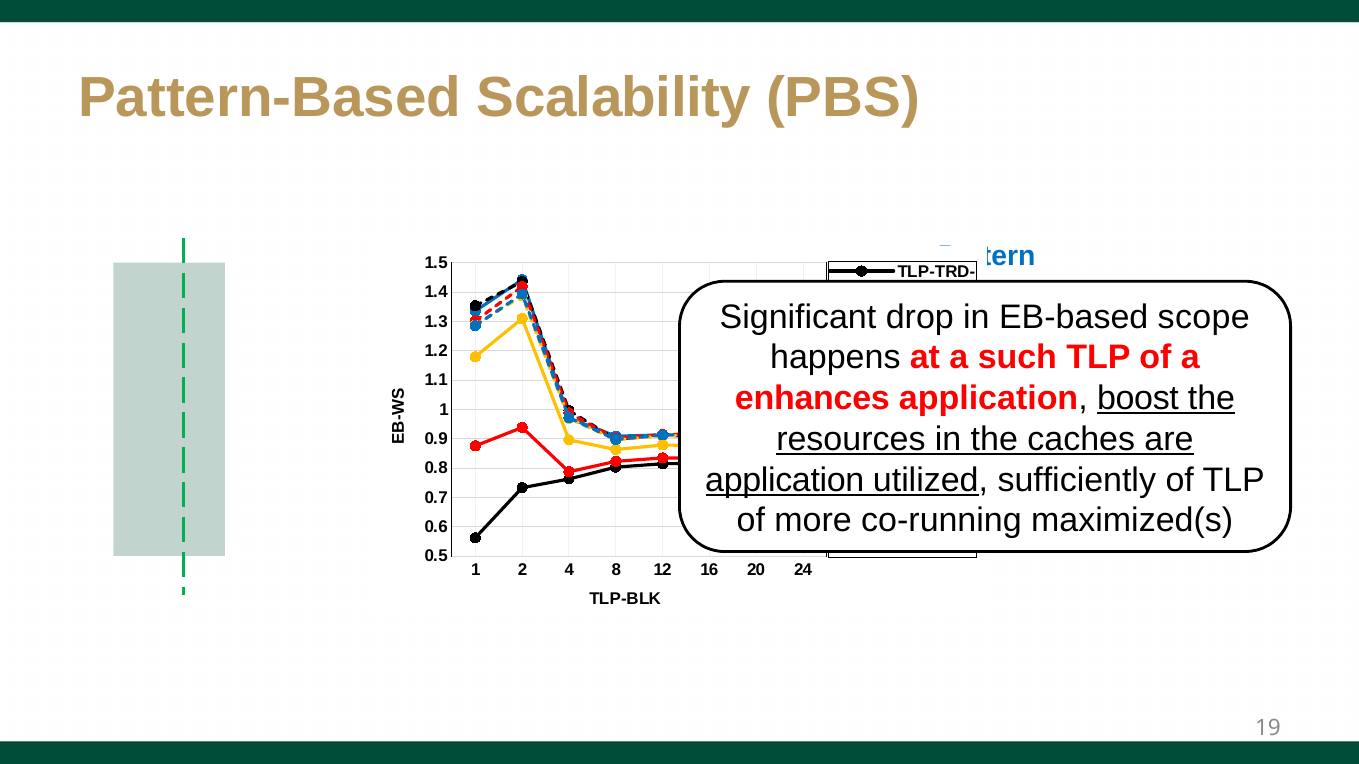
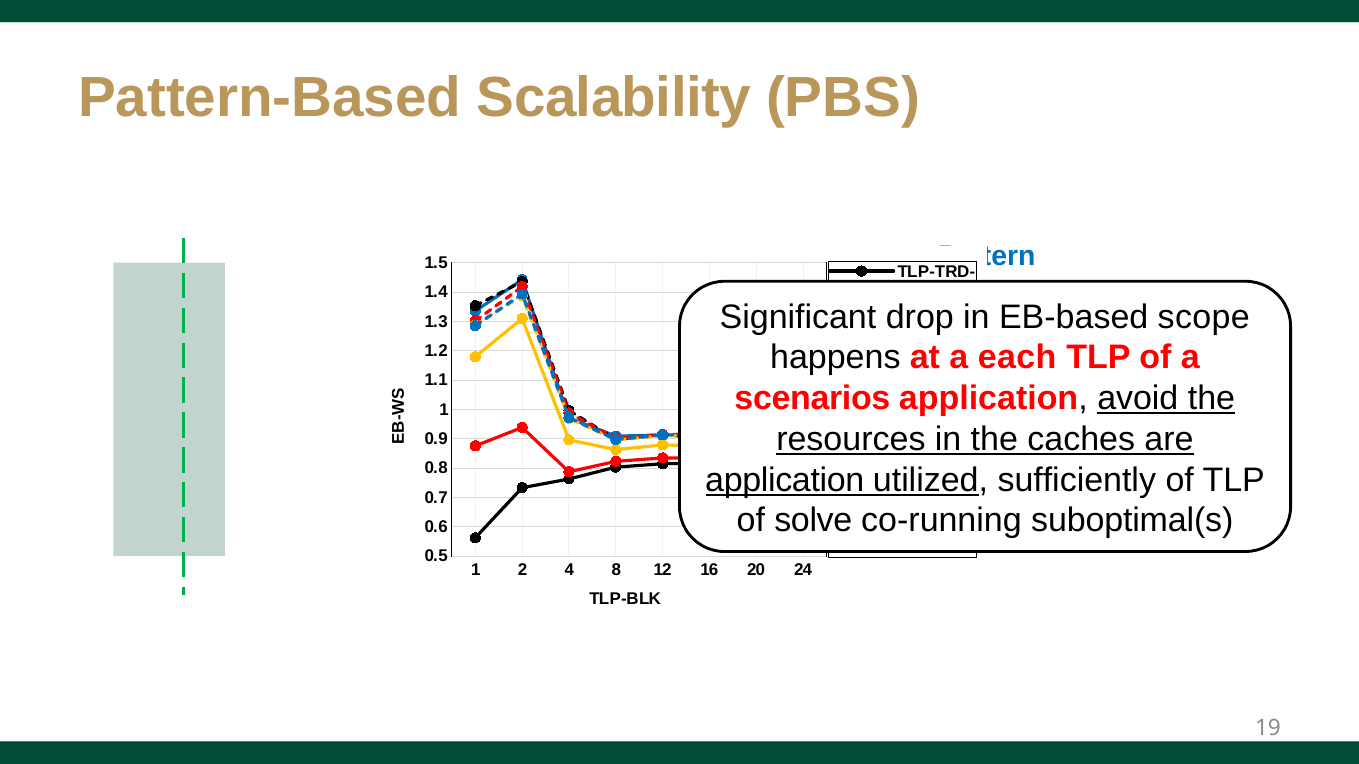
such: such -> each (1017, 358)
enhances: enhances -> scenarios (812, 399)
boost: boost -> avoid (1138, 399)
more: more -> solve (813, 521)
maximized(s: maximized(s -> suboptimal(s (1132, 521)
